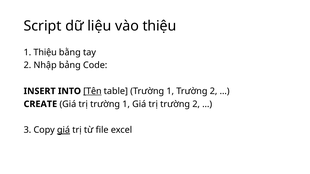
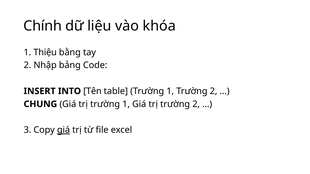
Script: Script -> Chính (43, 26)
vào thiệu: thiệu -> khóa (159, 26)
Tên underline: present -> none (92, 91)
CREATE: CREATE -> CHUNG (40, 104)
